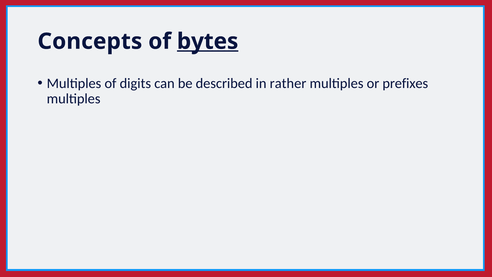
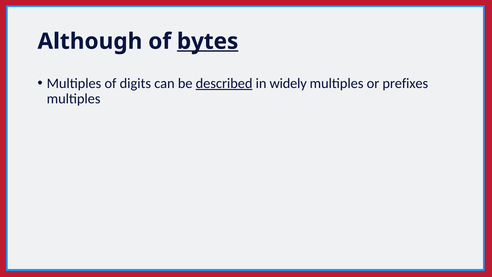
Concepts: Concepts -> Although (90, 41)
described underline: none -> present (224, 83)
rather: rather -> widely (288, 83)
